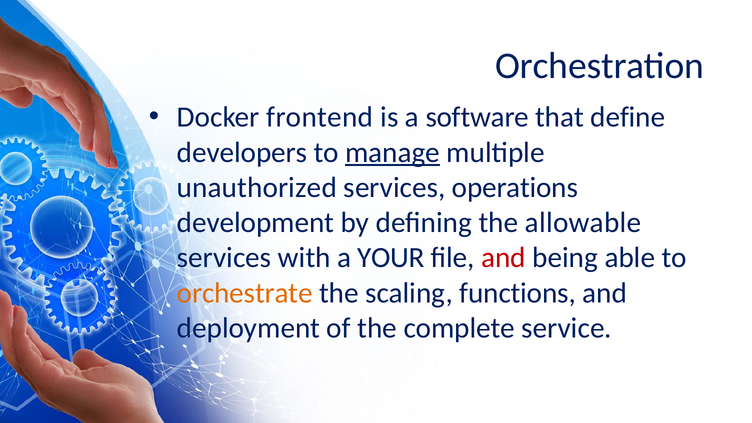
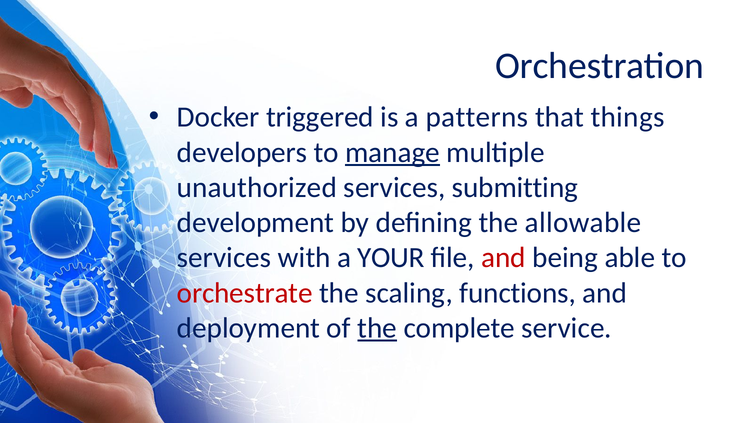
frontend: frontend -> triggered (320, 117)
software: software -> patterns (477, 117)
define: define -> things (628, 117)
operations: operations -> submitting (515, 188)
orchestrate colour: orange -> red (245, 293)
the underline: none -> present (377, 328)
